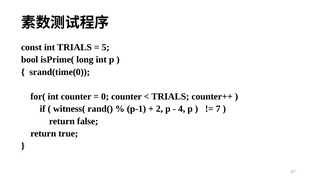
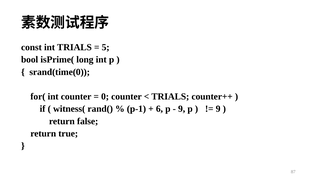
2: 2 -> 6 (159, 109)
4: 4 -> 9 (182, 109)
7: 7 -> 9 (218, 109)
